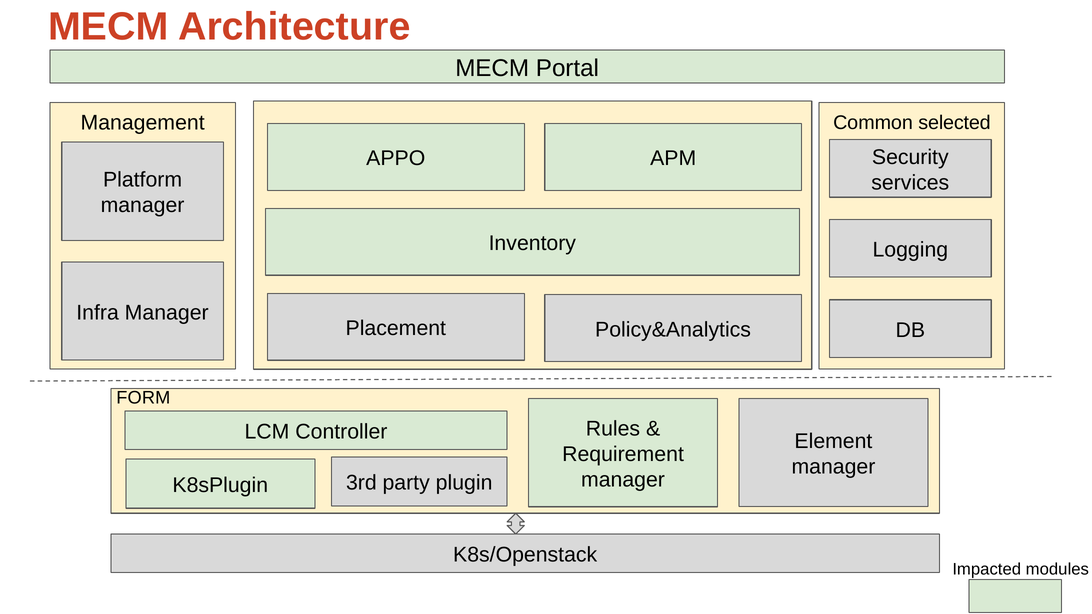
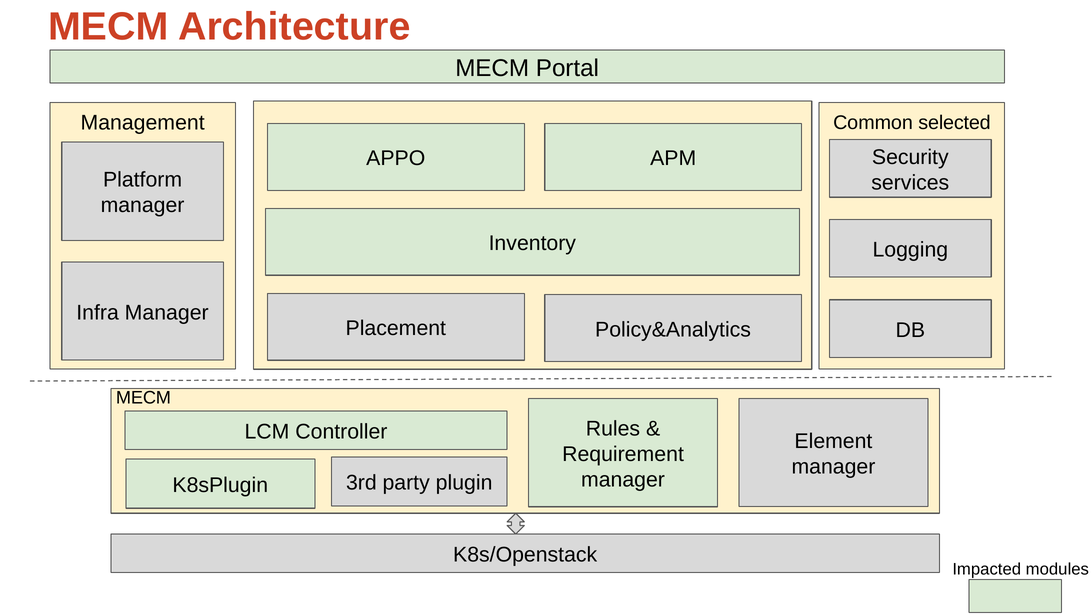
FORM: FORM -> MECM (143, 398)
